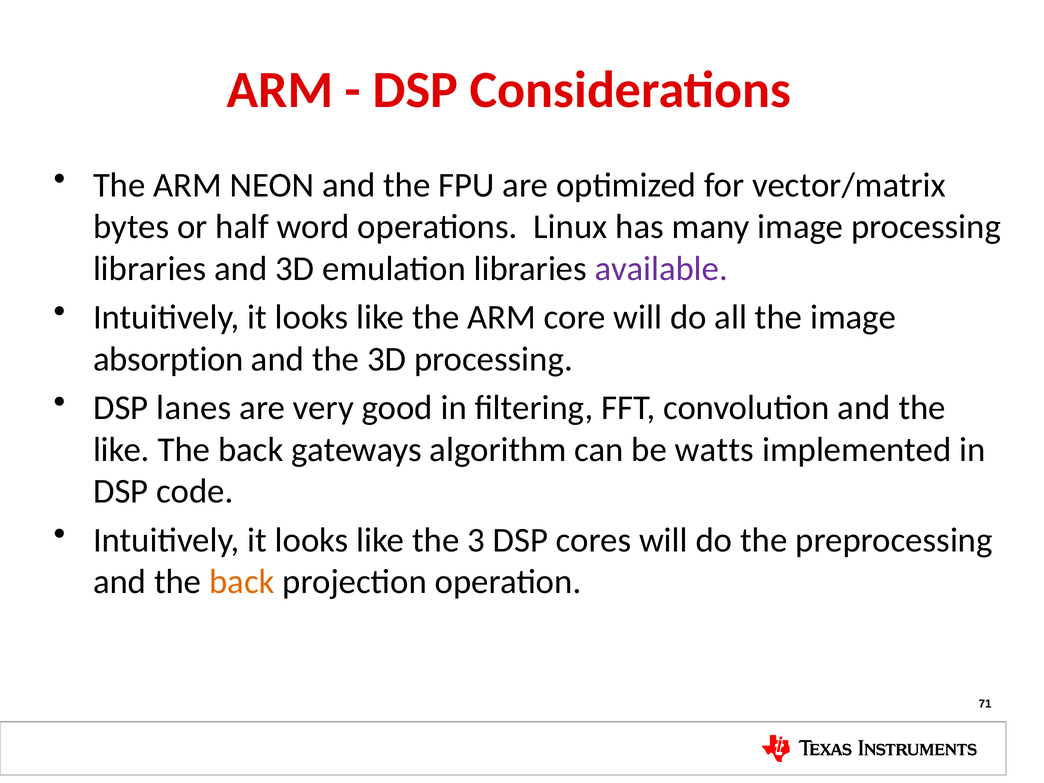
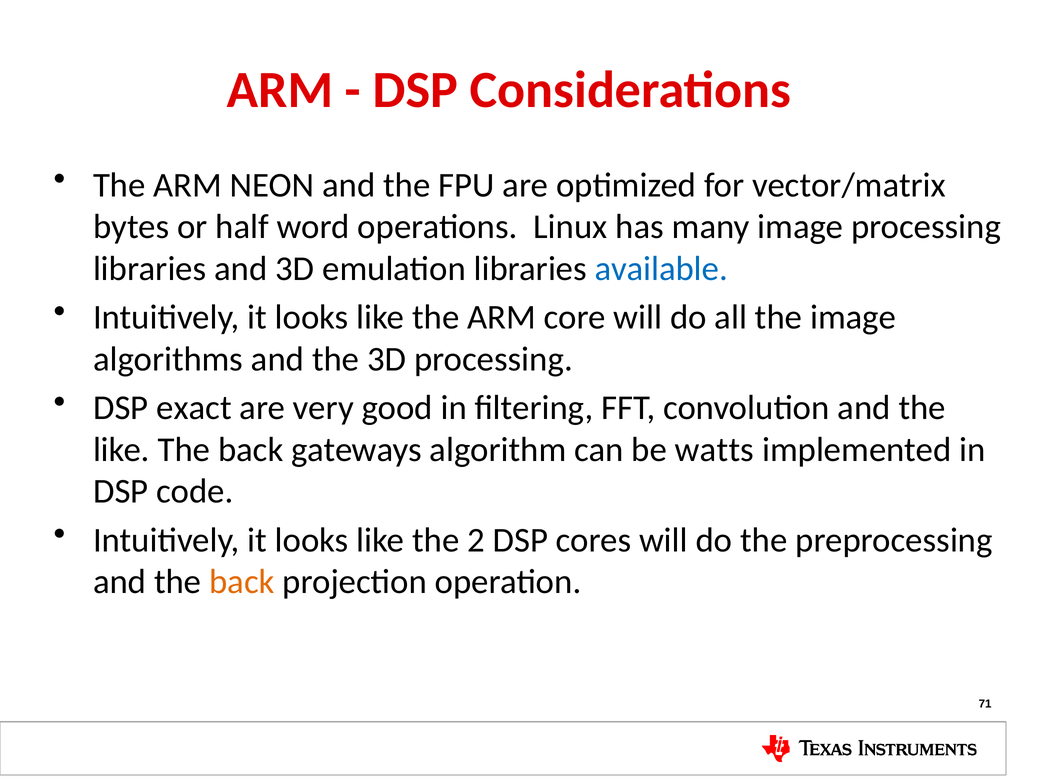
available colour: purple -> blue (661, 269)
absorption: absorption -> algorithms (168, 359)
lanes: lanes -> exact (194, 408)
3: 3 -> 2 (476, 540)
